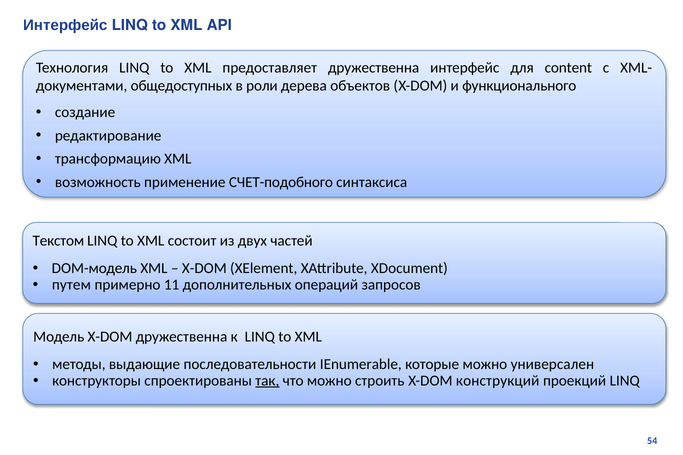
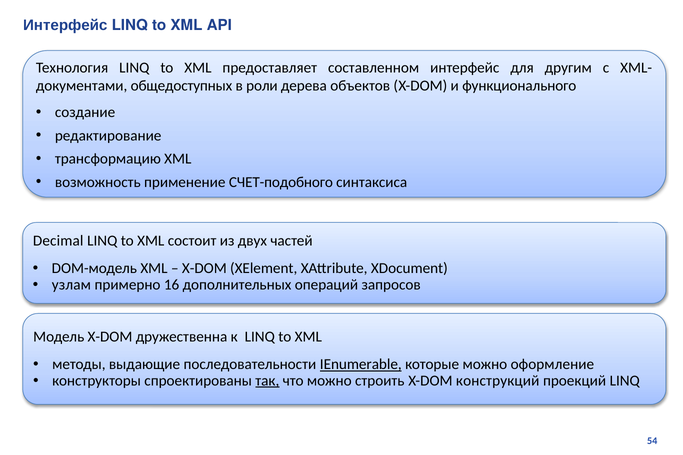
предоставляет дружественна: дружественна -> составленном (374, 68)
content: content -> другим (568, 68)
Текстом: Текстом -> Decimal (58, 241)
путем: путем -> узлам (71, 285)
11: 11 -> 16 (172, 285)
IEnumerable underline: none -> present (361, 365)
универсален: универсален -> оформление (552, 365)
